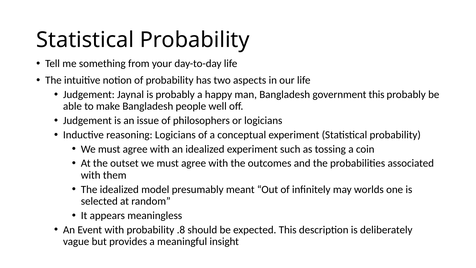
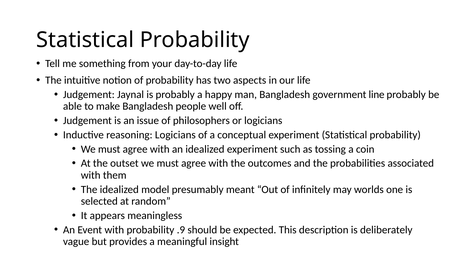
government this: this -> line (377, 94)
.8: .8 -> .9 (181, 230)
